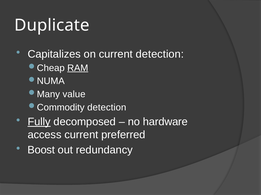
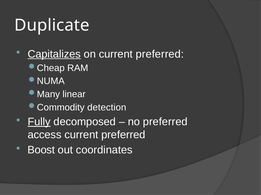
Capitalizes underline: none -> present (54, 54)
on current detection: detection -> preferred (160, 54)
RAM underline: present -> none (78, 68)
value: value -> linear (74, 95)
no hardware: hardware -> preferred (165, 122)
redundancy: redundancy -> coordinates (104, 150)
